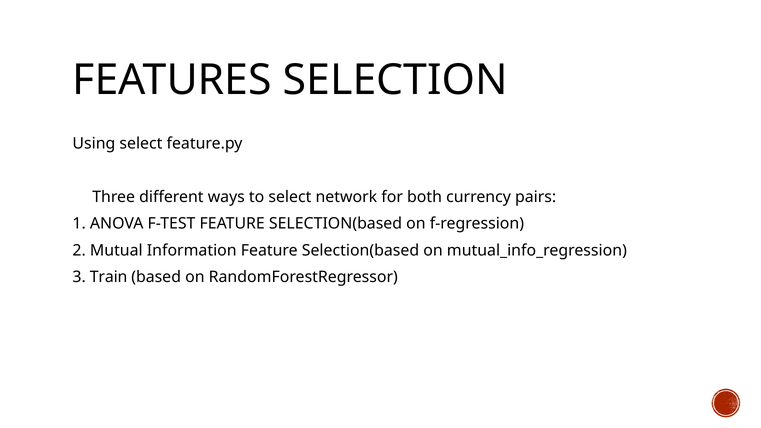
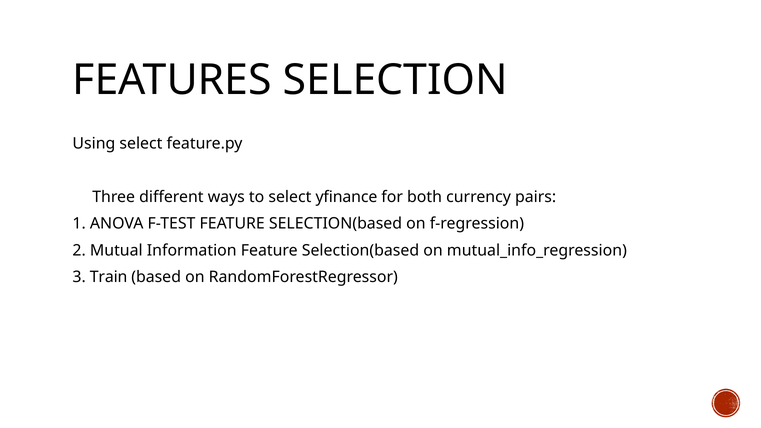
network: network -> yfinance (346, 197)
